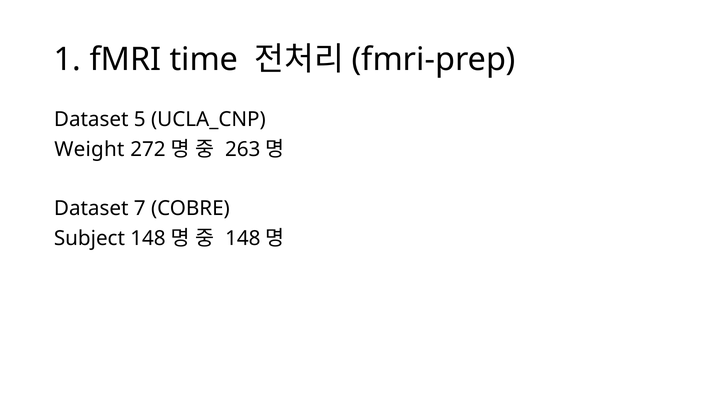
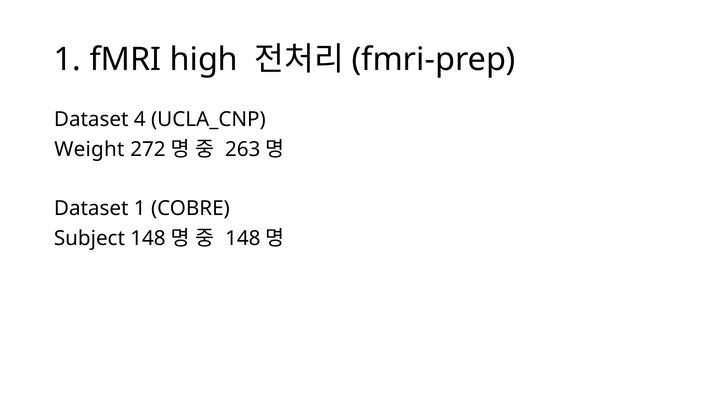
time: time -> high (204, 59)
5: 5 -> 4 (140, 120)
Dataset 7: 7 -> 1 (140, 209)
